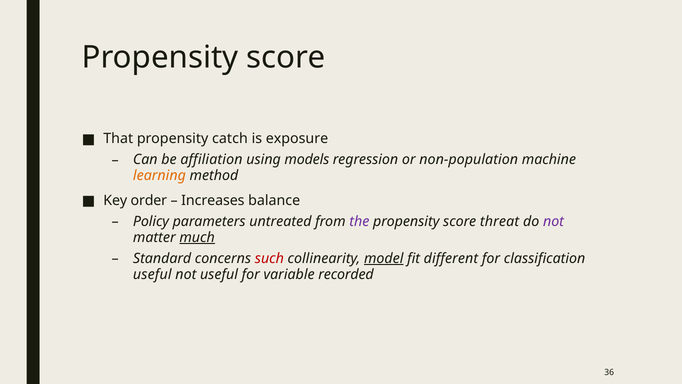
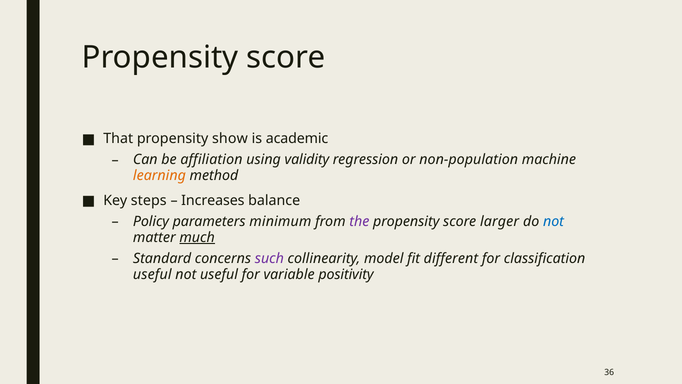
catch: catch -> show (230, 139)
exposure: exposure -> academic (297, 139)
models: models -> validity (307, 160)
order: order -> steps (149, 200)
untreated: untreated -> minimum (280, 221)
threat: threat -> larger (500, 221)
not colour: purple -> blue (554, 221)
such colour: red -> purple (269, 258)
model underline: present -> none (384, 258)
recorded: recorded -> positivity (346, 274)
